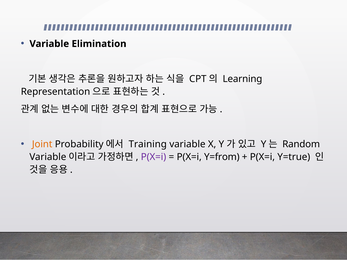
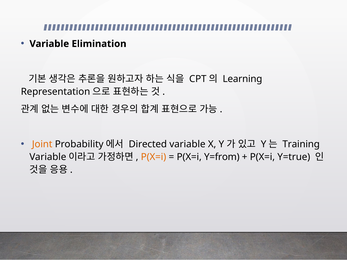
Training: Training -> Directed (148, 144)
Random: Random -> Training (301, 144)
P(X=i colour: purple -> orange (154, 157)
